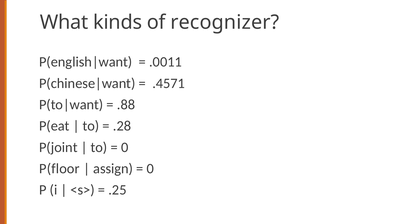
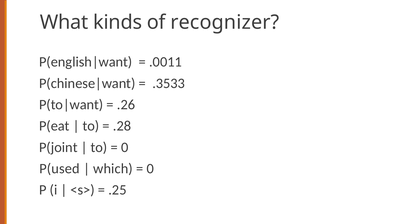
.4571: .4571 -> .3533 (169, 83)
.88: .88 -> .26 (126, 105)
P(floor: P(floor -> P(used (59, 169)
assign: assign -> which (113, 169)
